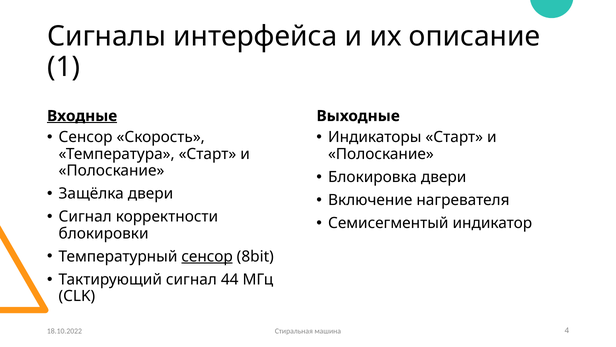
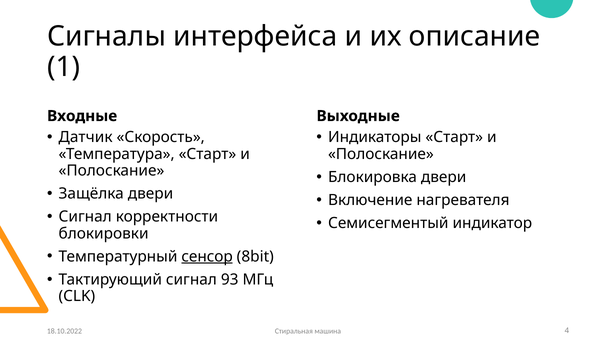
Входные underline: present -> none (82, 116)
Сенсор: Сенсор -> Датчик (86, 137)
44: 44 -> 93 (230, 279)
